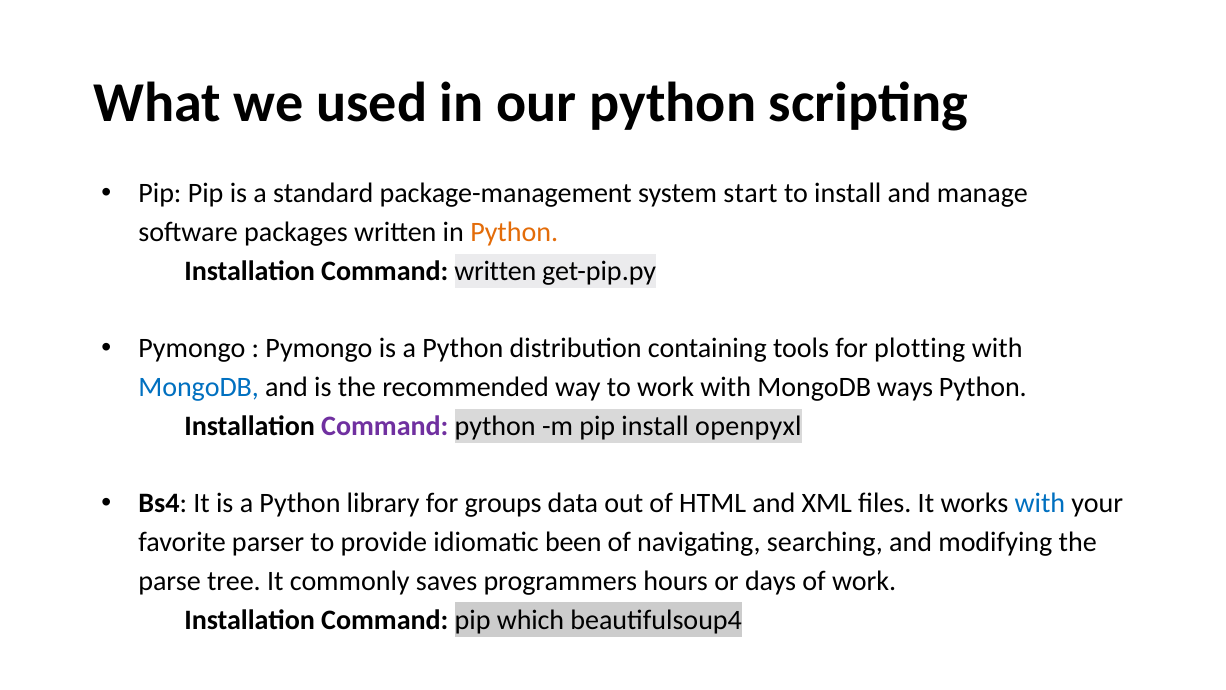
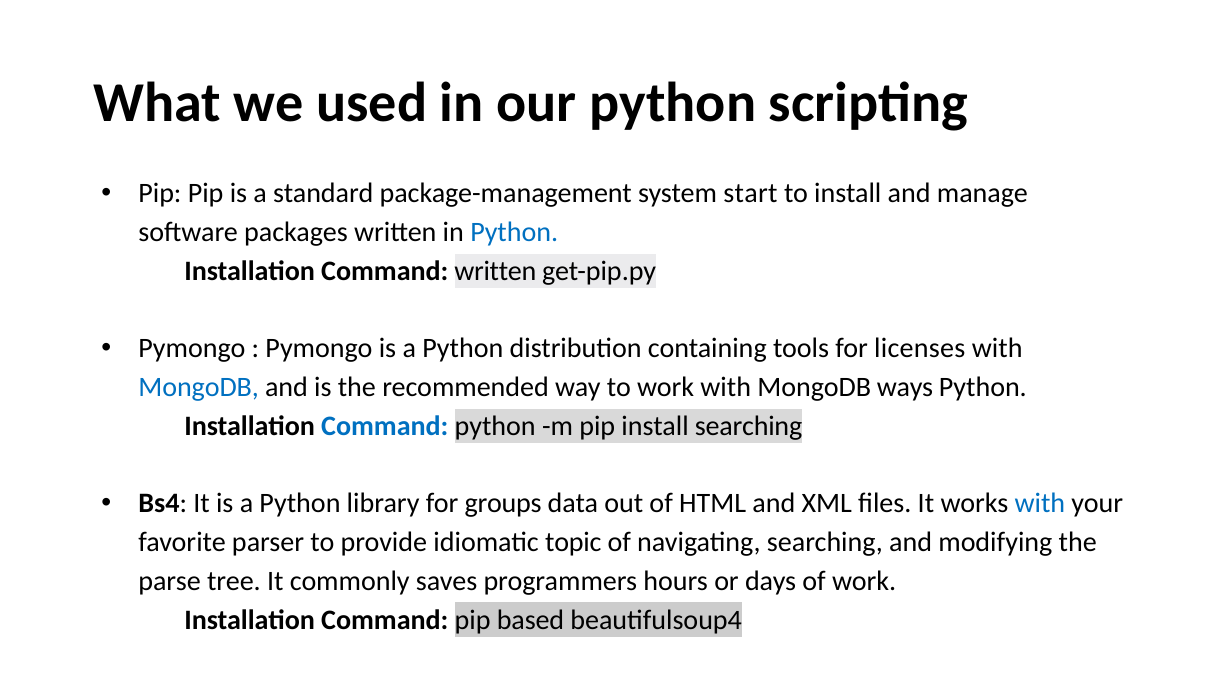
Python colour: orange -> blue (514, 232)
plotting: plotting -> licenses (920, 348)
Command colour: purple -> blue (385, 426)
install openpyxl: openpyxl -> searching (749, 426)
been: been -> topic (573, 542)
which: which -> based (531, 619)
